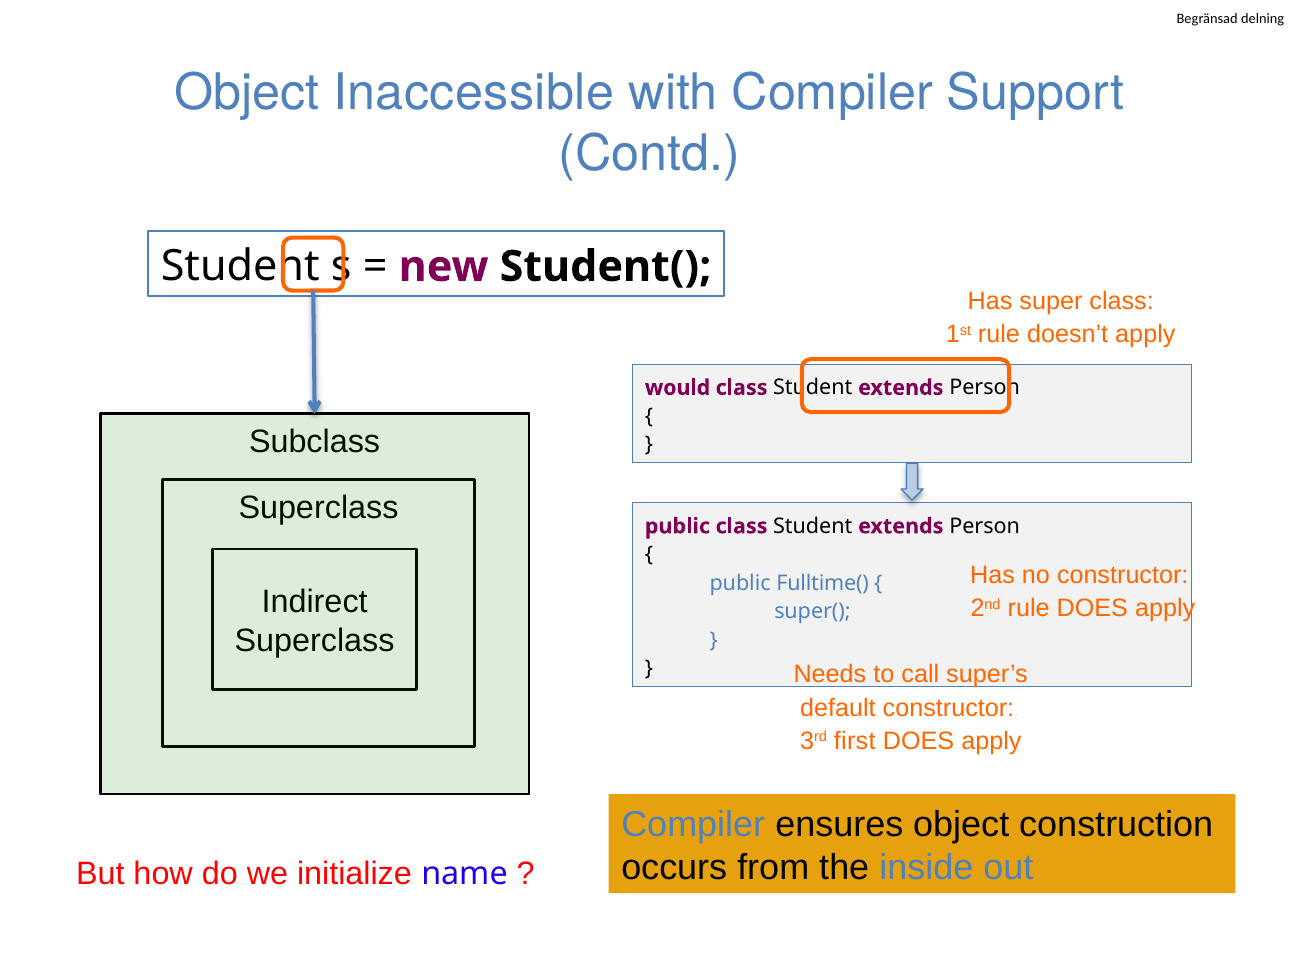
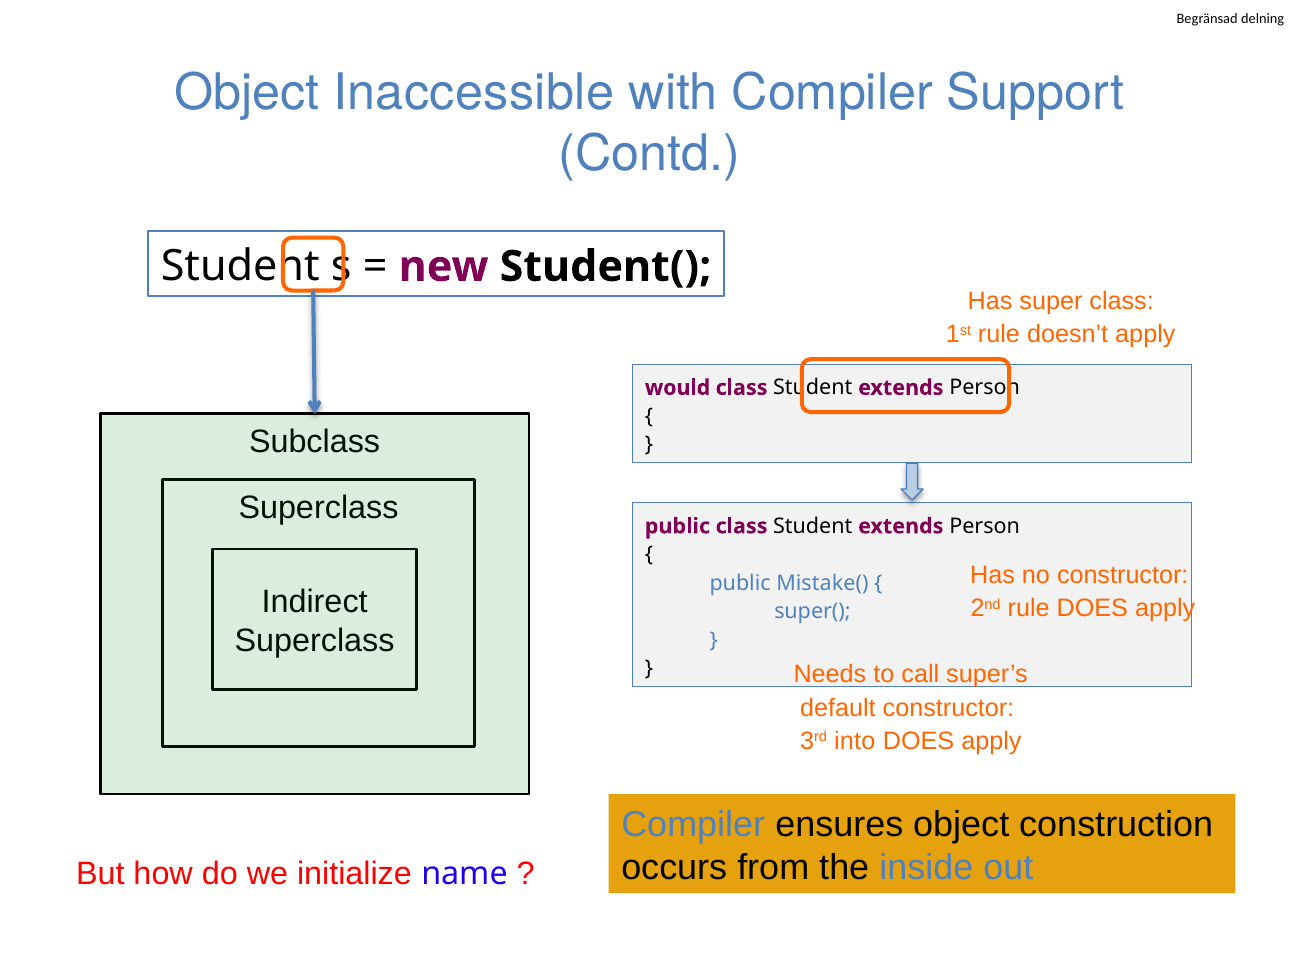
Fulltime(: Fulltime( -> Mistake( (822, 583)
first: first -> into (855, 741)
